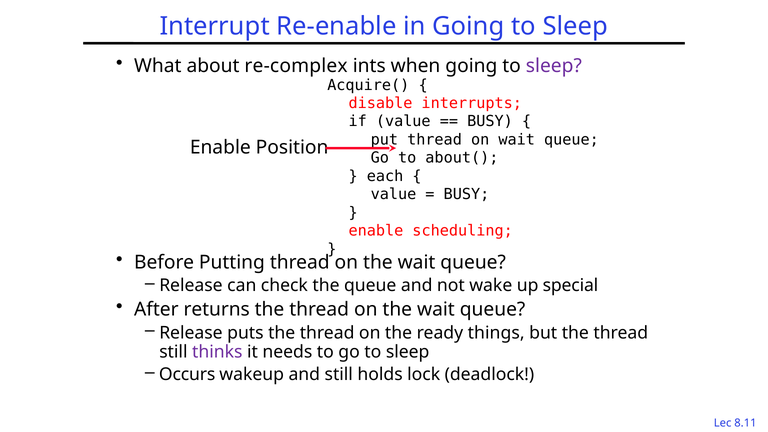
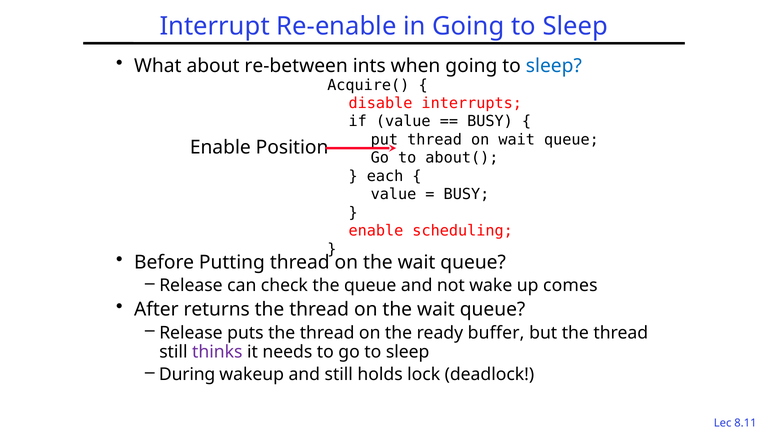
re-complex: re-complex -> re-between (296, 66)
sleep colour: purple -> blue (554, 66)
special: special -> comes (570, 286)
things: things -> buffer (496, 333)
Occurs: Occurs -> During (187, 374)
